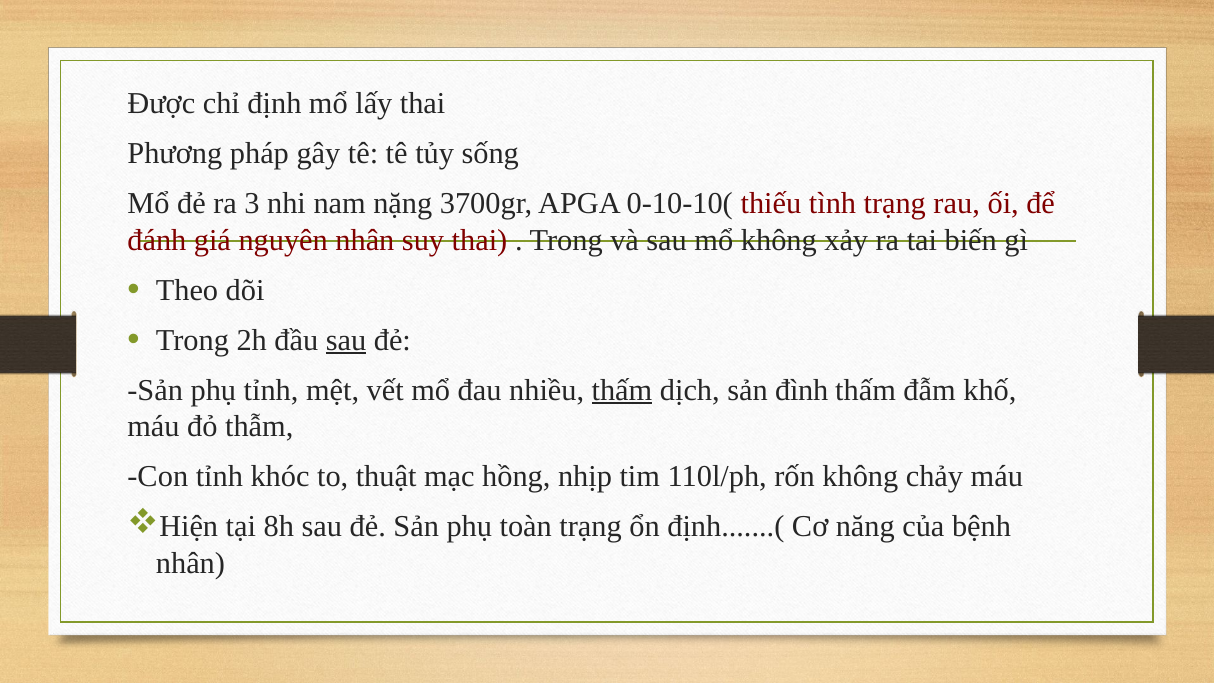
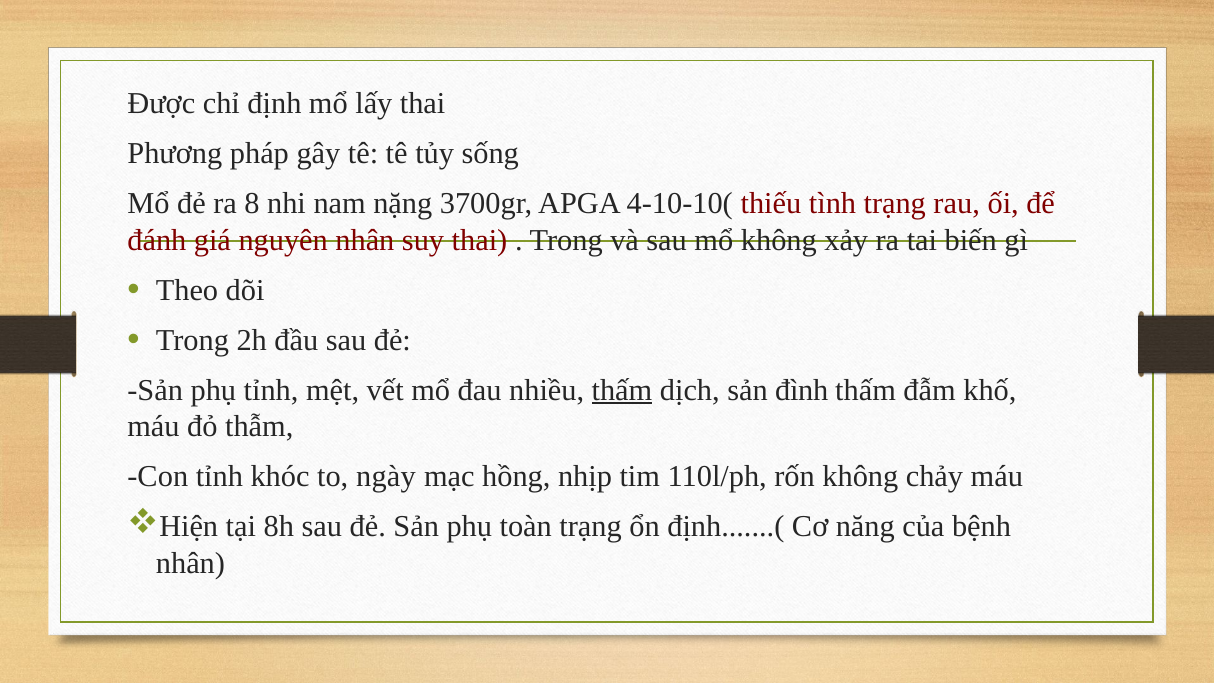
3: 3 -> 8 (252, 204)
0-10-10(: 0-10-10( -> 4-10-10( (680, 204)
sau underline: present -> none (346, 340)
thuật: thuật -> ngày (386, 477)
